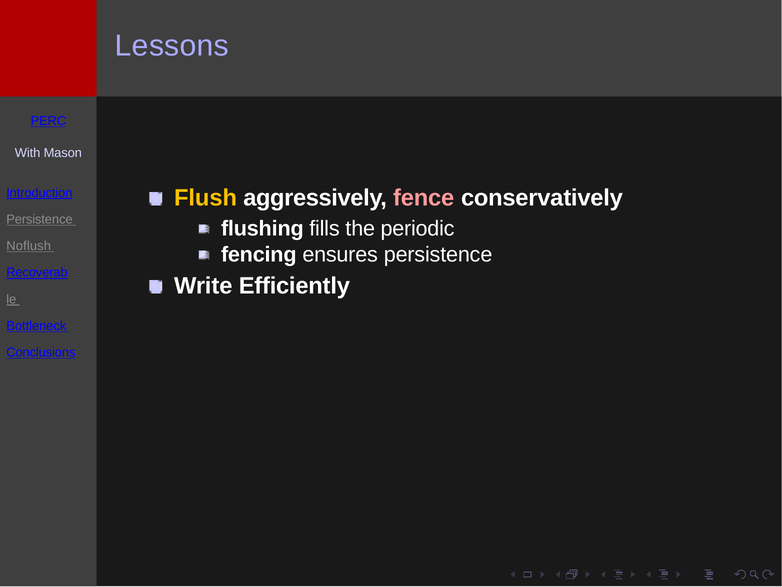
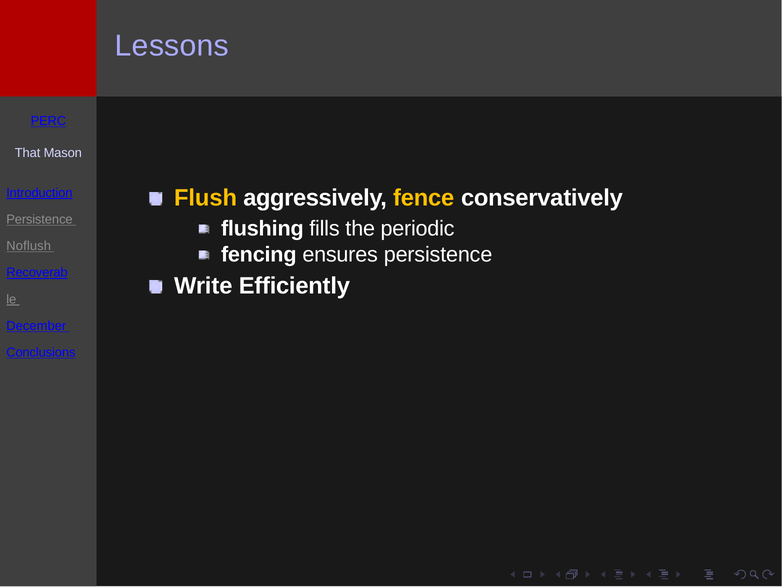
With: With -> That (28, 153)
fence colour: pink -> yellow (424, 198)
Bottleneck: Bottleneck -> December (36, 326)
